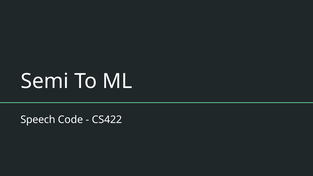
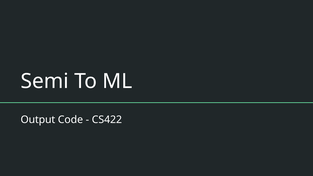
Speech: Speech -> Output (38, 120)
